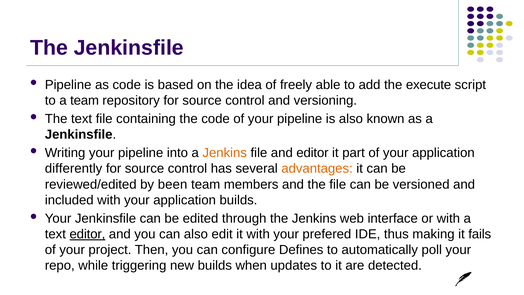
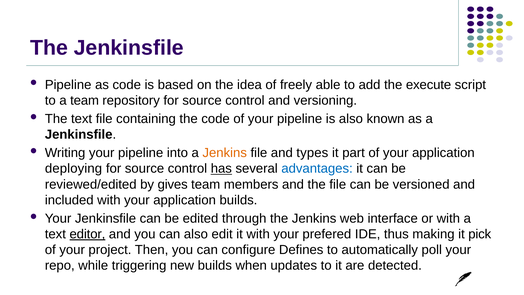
and editor: editor -> types (312, 153)
differently: differently -> deploying (74, 168)
has underline: none -> present (221, 168)
advantages colour: orange -> blue (317, 168)
been: been -> gives (173, 184)
fails: fails -> pick (480, 234)
